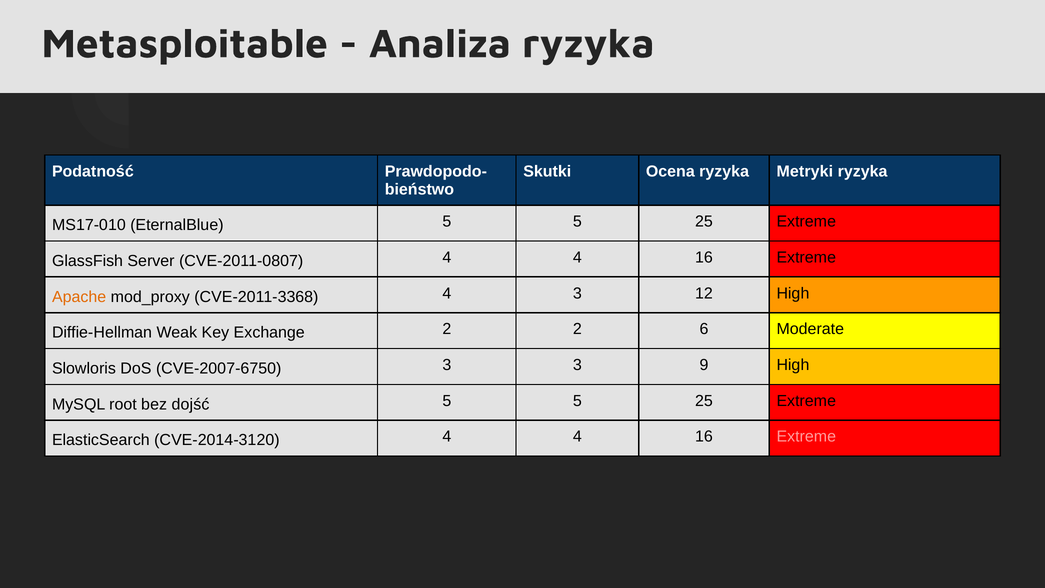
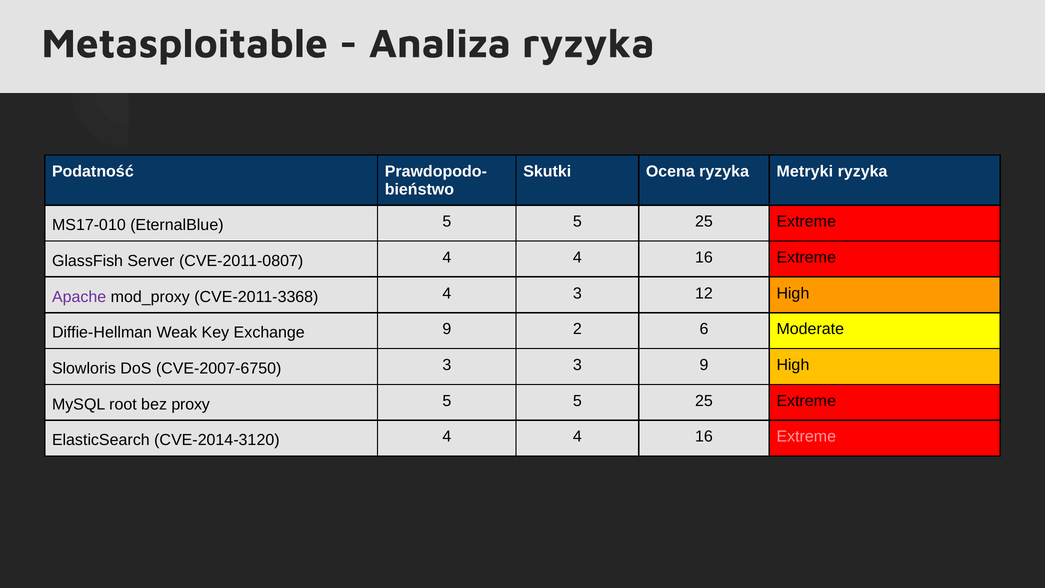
Apache colour: orange -> purple (79, 297)
Exchange 2: 2 -> 9 (447, 329)
dojść: dojść -> proxy (191, 404)
